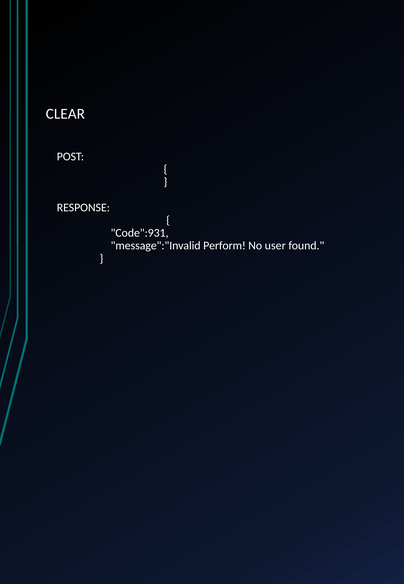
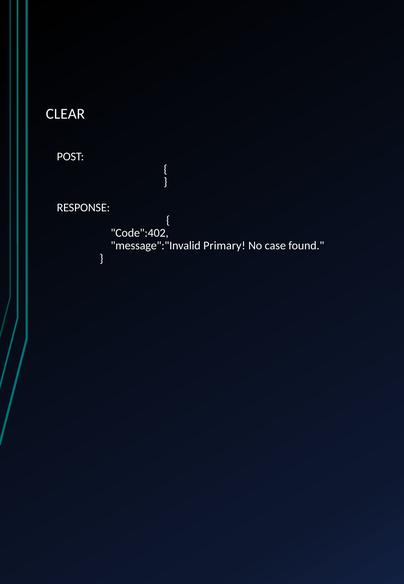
Code":931: Code":931 -> Code":402 (140, 233)
Perform: Perform -> Primary (224, 246)
user: user -> case (275, 246)
